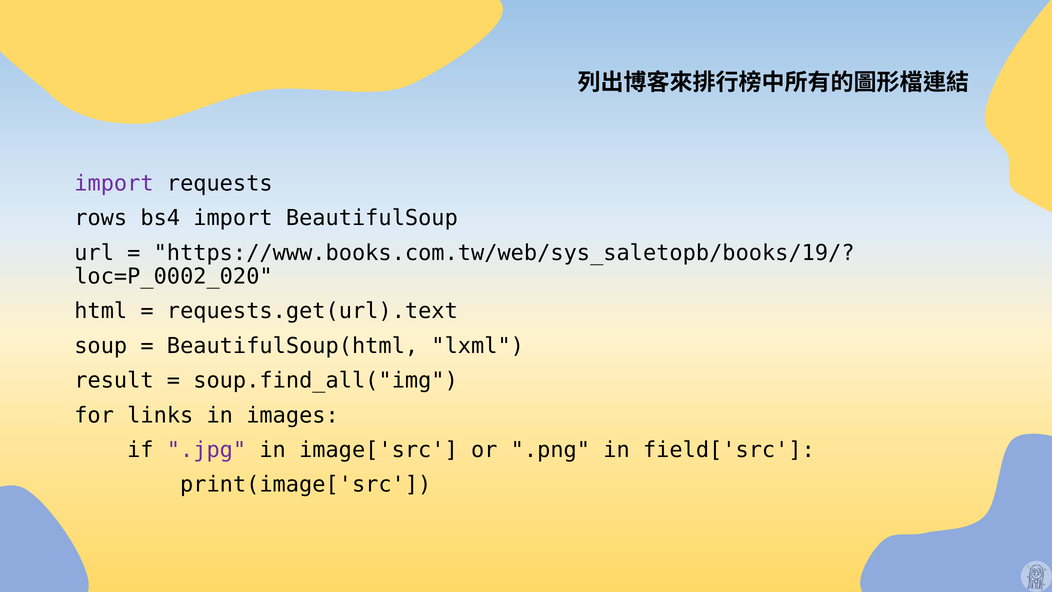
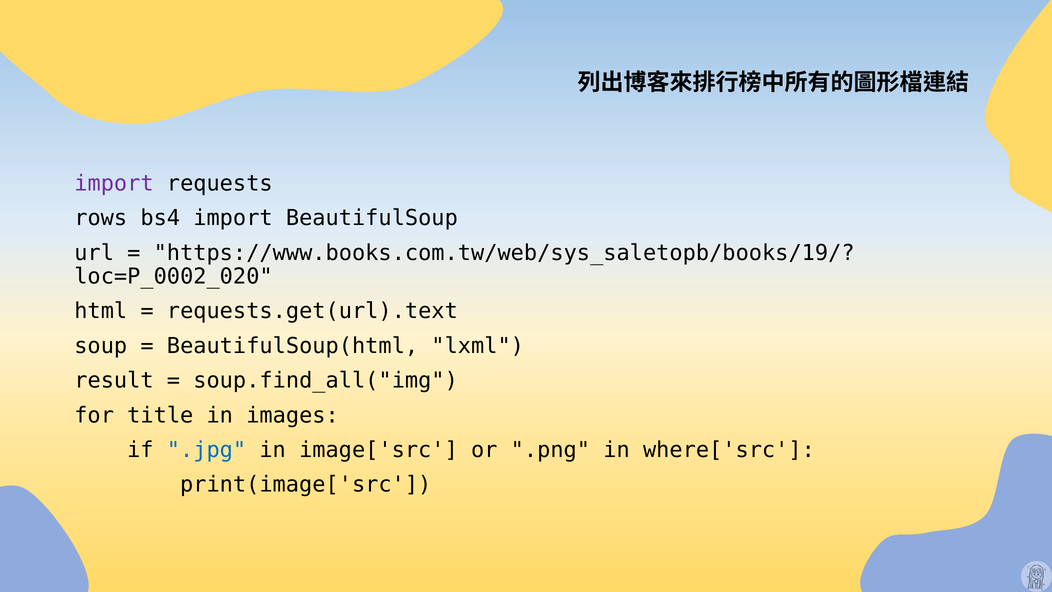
links: links -> title (160, 415)
.jpg colour: purple -> blue (206, 450)
field['src: field['src -> where['src (729, 450)
